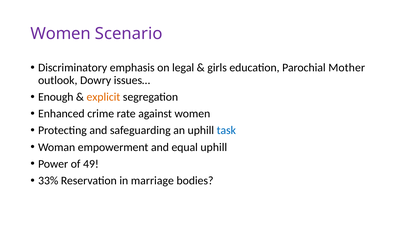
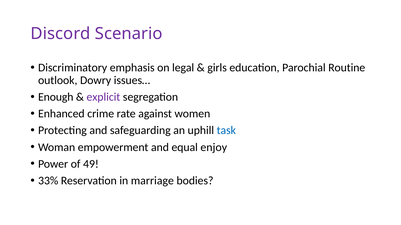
Women: Women -> Discord (61, 34)
Mother: Mother -> Routine (347, 68)
explicit colour: orange -> purple (103, 97)
equal uphill: uphill -> enjoy (214, 148)
